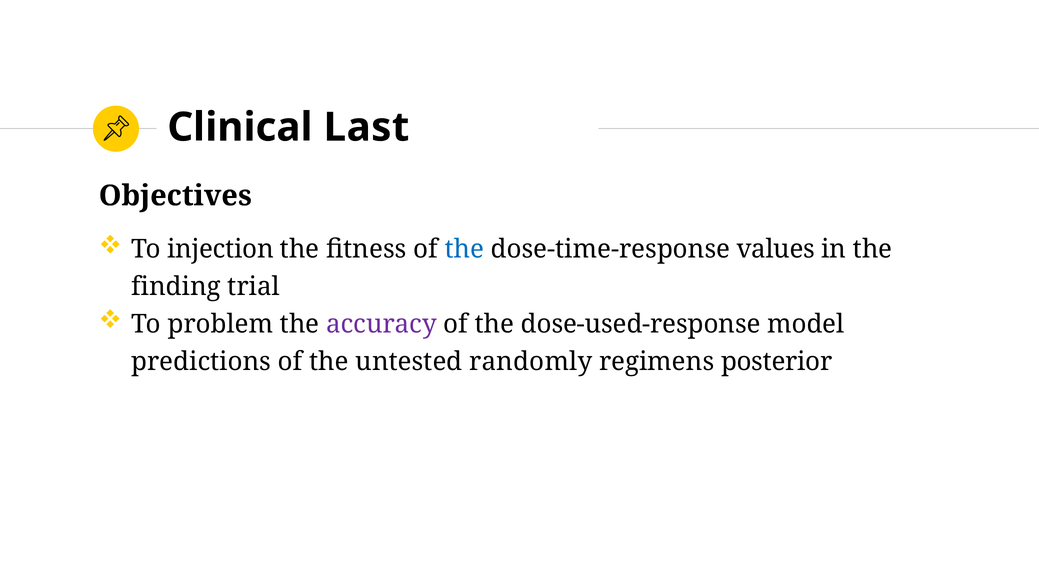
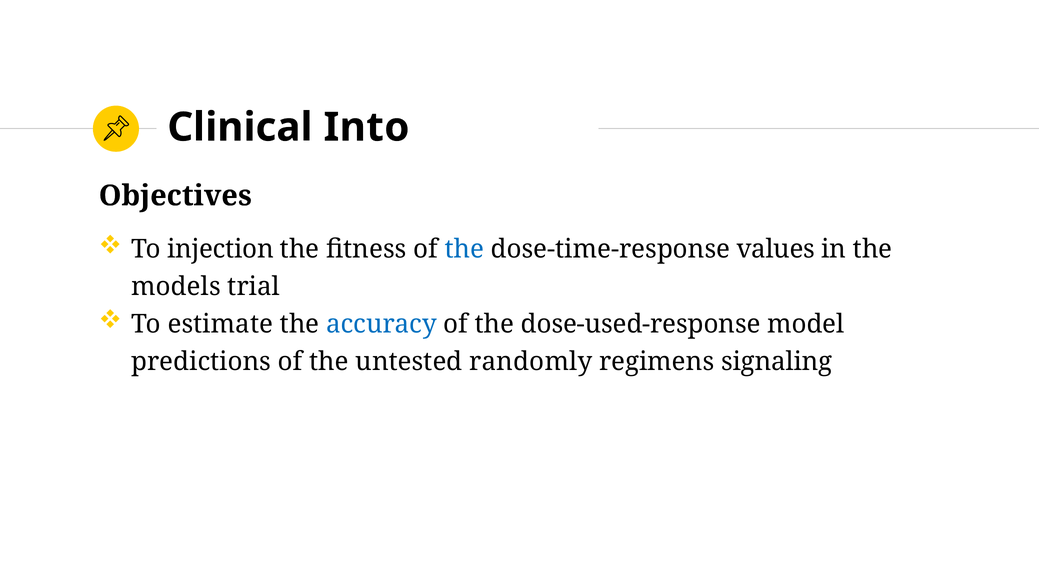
Last: Last -> Into (366, 127)
finding: finding -> models (176, 286)
problem: problem -> estimate (220, 324)
accuracy colour: purple -> blue (381, 324)
posterior: posterior -> signaling (777, 361)
